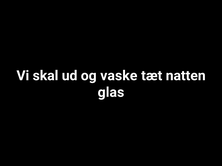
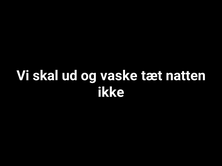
glas: glas -> ikke (111, 93)
